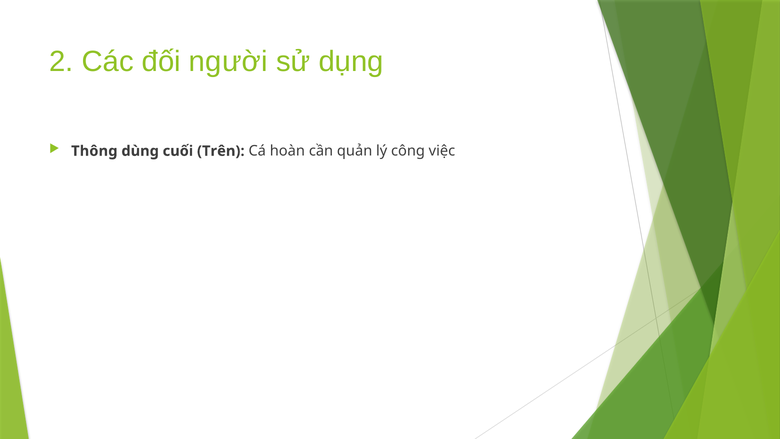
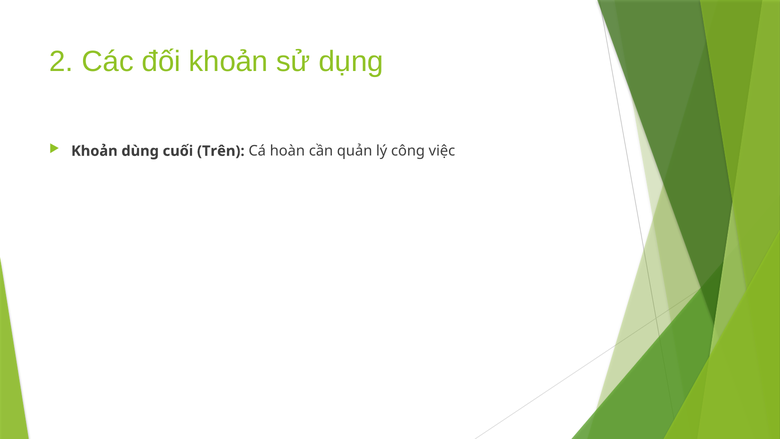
đối người: người -> khoản (229, 62)
Thông: Thông -> Khoản (94, 151)
